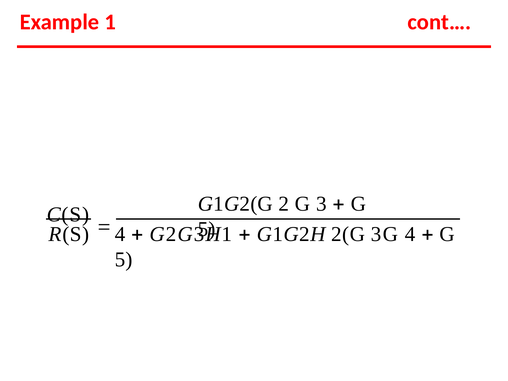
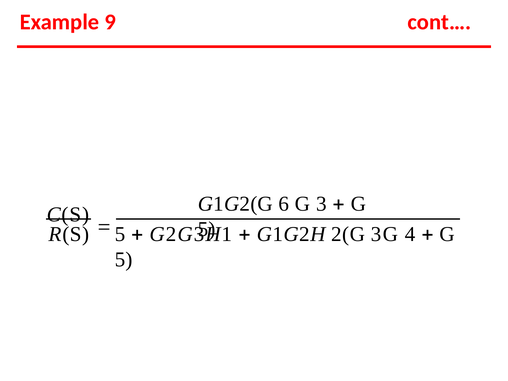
1: 1 -> 9 (110, 22)
2: 2 -> 6 (284, 204)
R(S 4: 4 -> 5 (120, 234)
